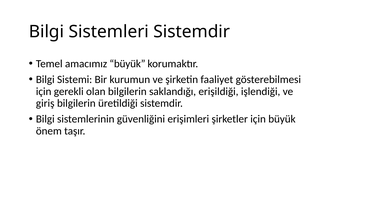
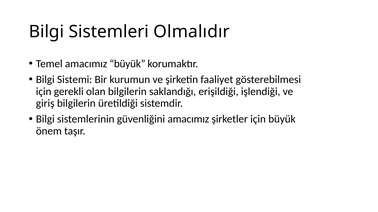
Sistemleri Sistemdir: Sistemdir -> Olmalıdır (192, 32)
güvenliğini erişimleri: erişimleri -> amacımız (188, 119)
